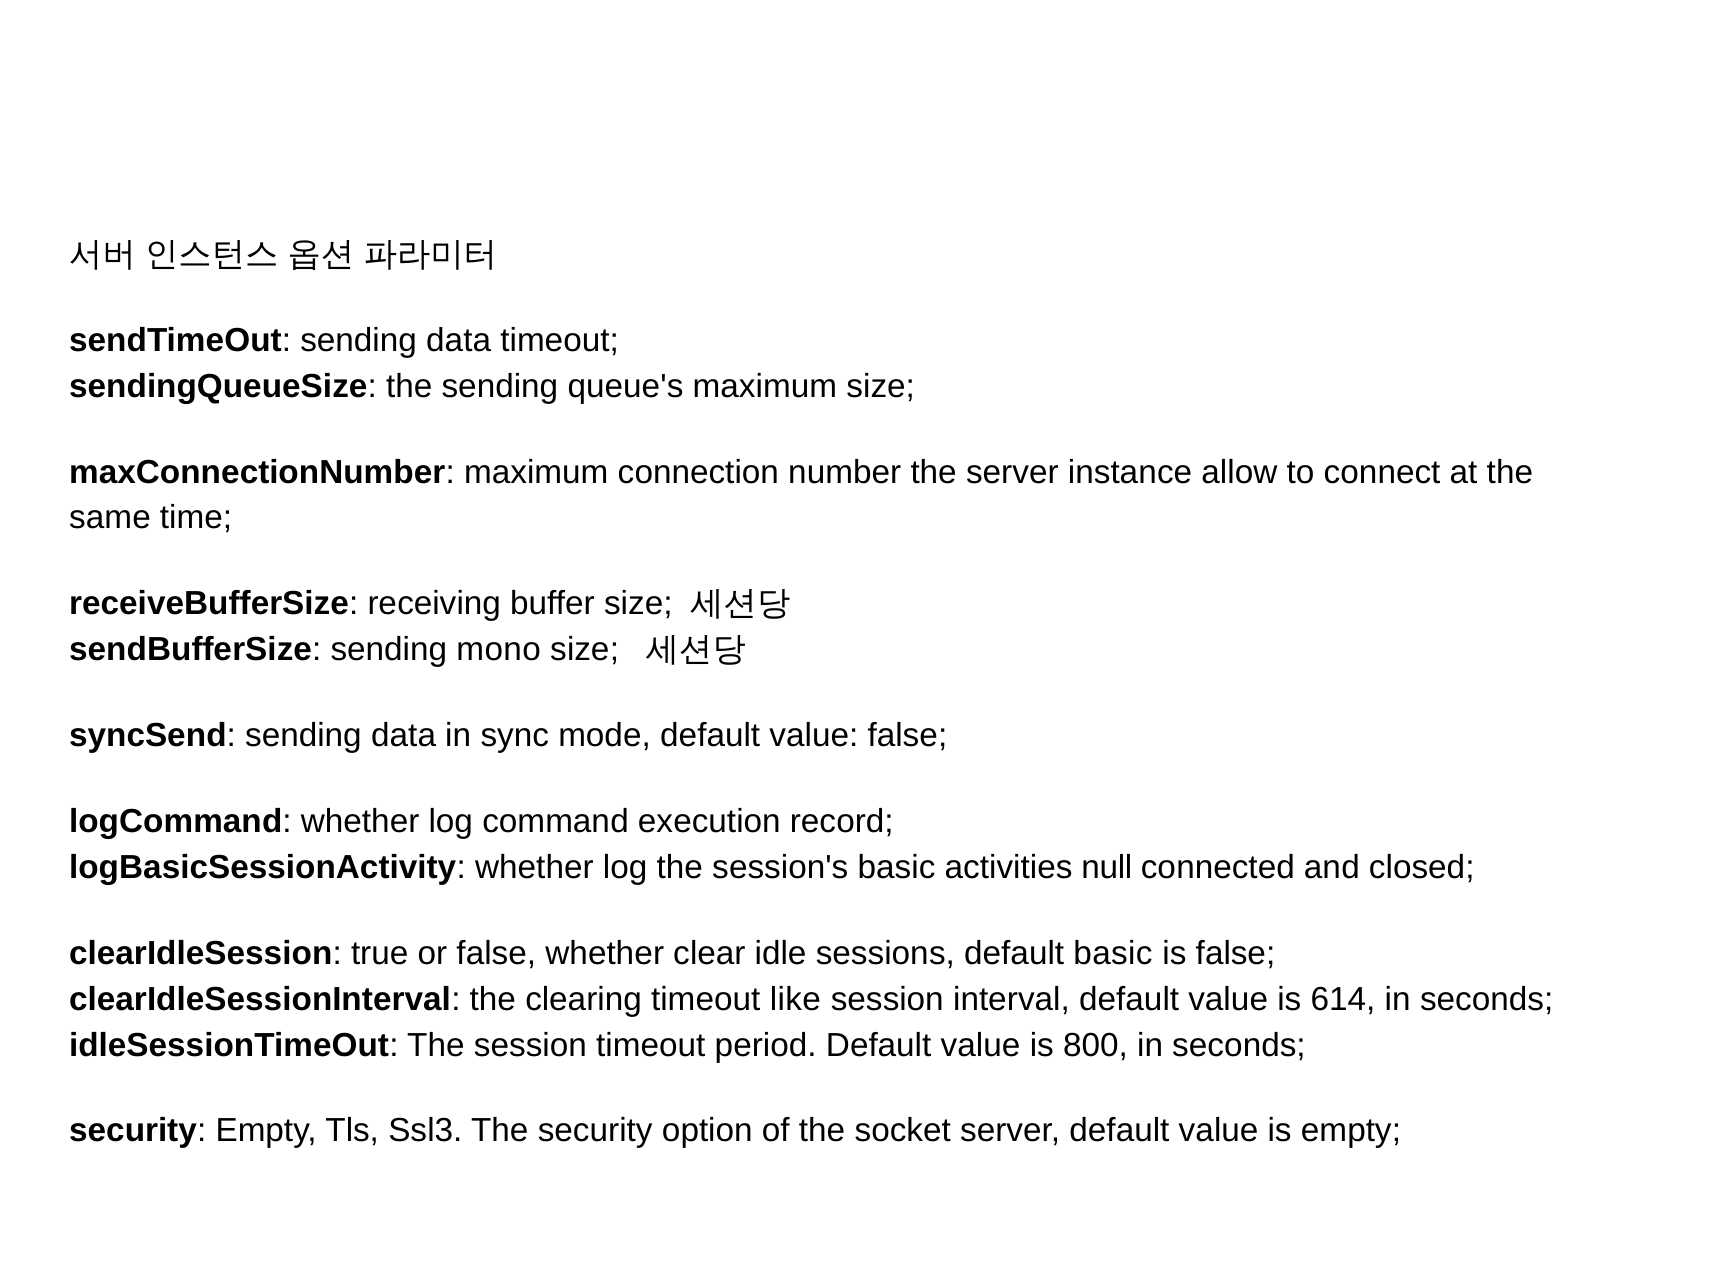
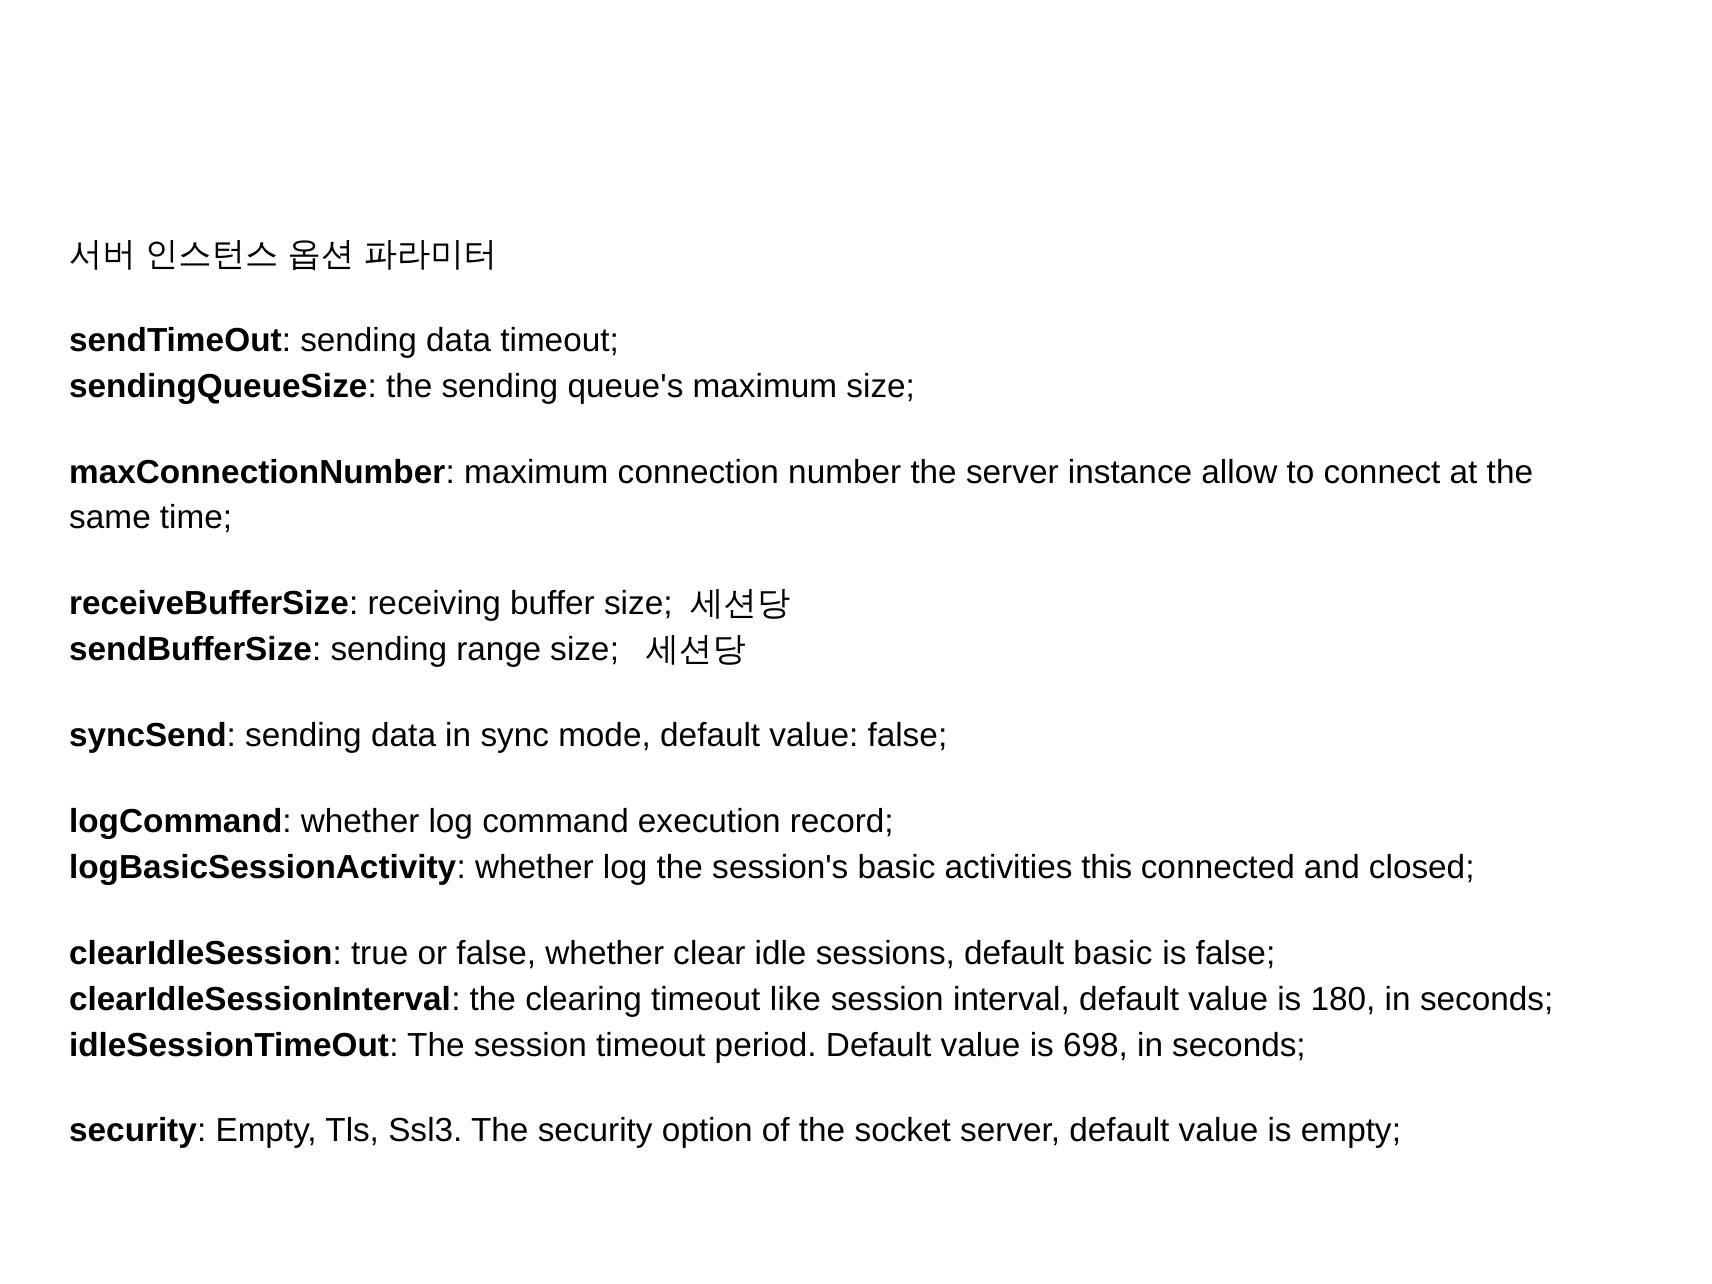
mono: mono -> range (499, 650)
null: null -> this (1107, 867)
614: 614 -> 180 (1343, 999)
800: 800 -> 698 (1095, 1045)
